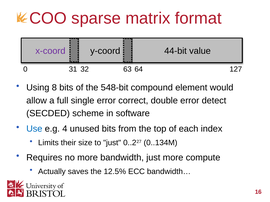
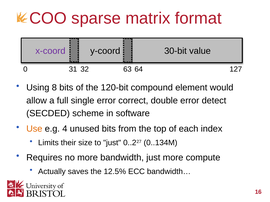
44-bit: 44-bit -> 30-bit (176, 51)
548-bit: 548-bit -> 120-bit (115, 88)
Use colour: blue -> orange (34, 129)
